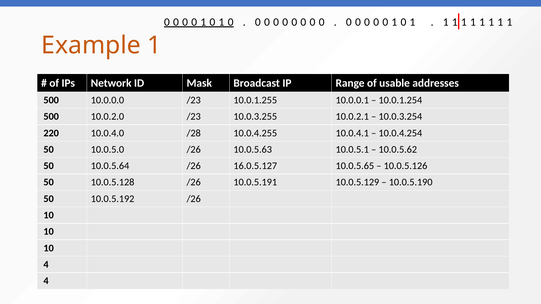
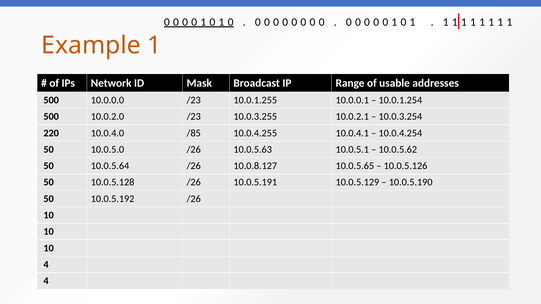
/28: /28 -> /85 (194, 133)
16.0.5.127: 16.0.5.127 -> 10.0.8.127 (255, 166)
